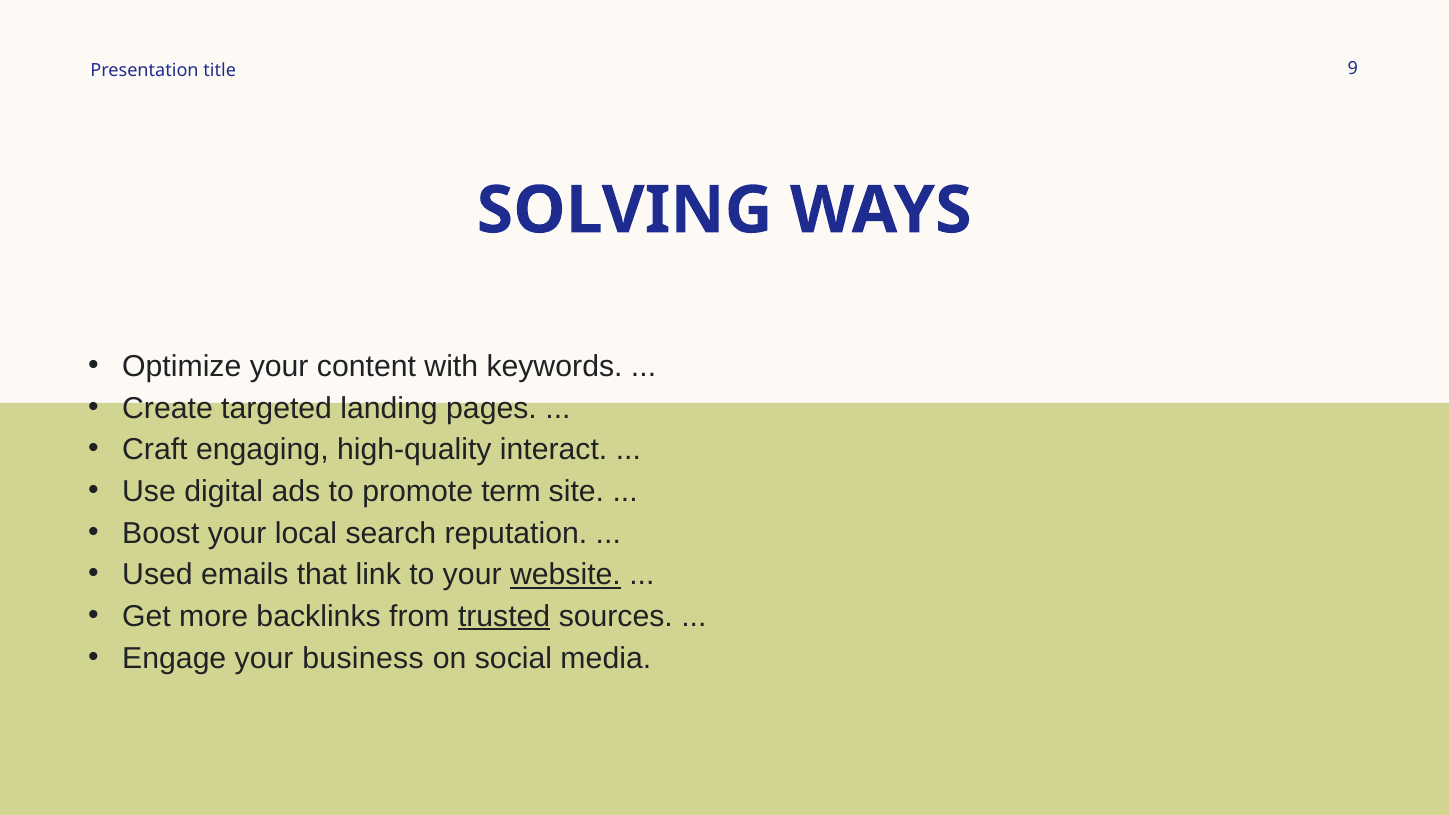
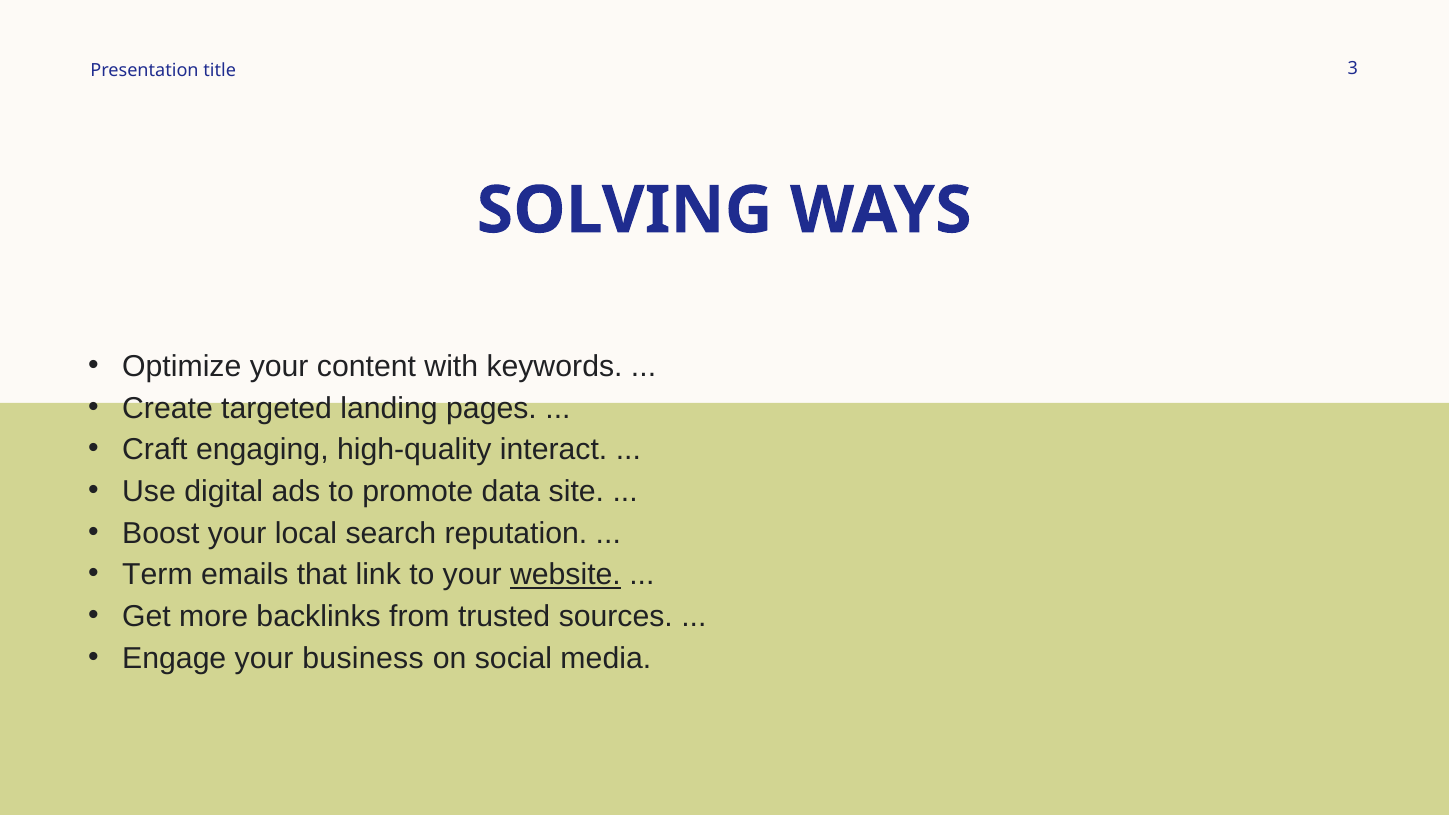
9: 9 -> 3 (1353, 69)
term: term -> data (511, 491)
Used: Used -> Term (157, 575)
trusted underline: present -> none (504, 616)
